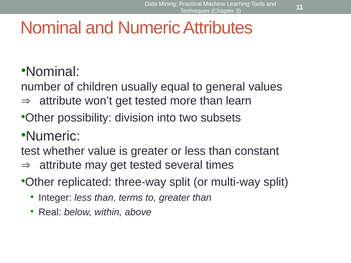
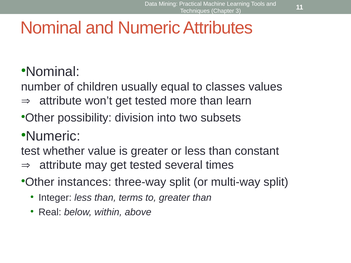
general: general -> classes (225, 87)
replicated: replicated -> instances (85, 182)
